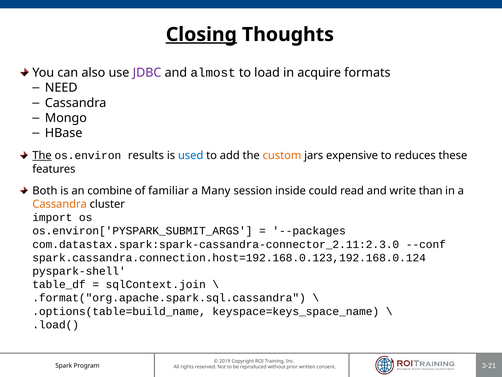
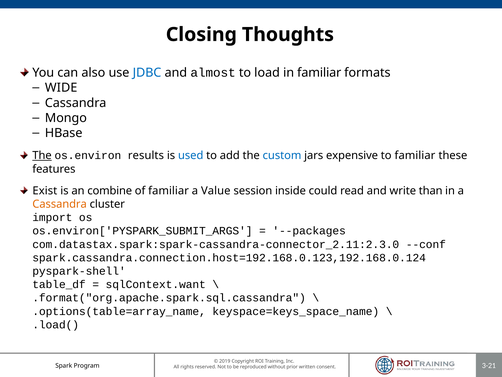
Closing underline: present -> none (201, 35)
JDBC colour: purple -> blue (147, 73)
in acquire: acquire -> familiar (319, 73)
NEED: NEED -> WIDE (61, 88)
custom colour: orange -> blue (282, 155)
to reduces: reduces -> familiar (415, 155)
Both: Both -> Exist (45, 191)
Many: Many -> Value (216, 191)
sqlContext.join: sqlContext.join -> sqlContext.want (156, 284)
.options(table=build_name: .options(table=build_name -> .options(table=array_name (119, 311)
